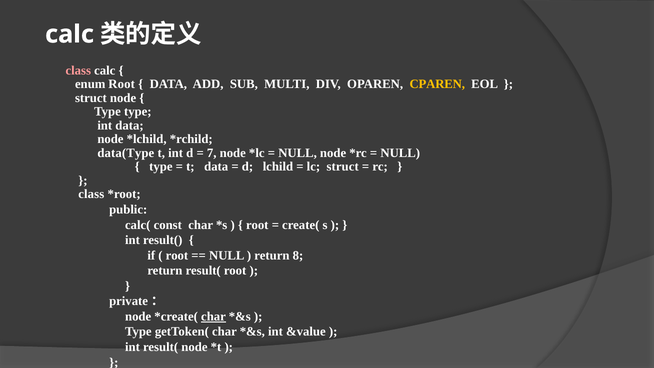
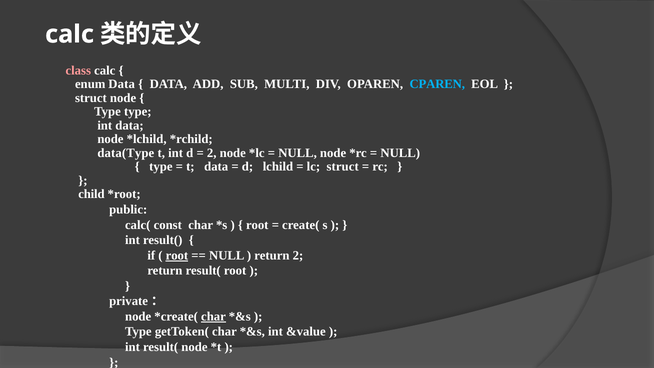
enum Root: Root -> Data (122, 84)
CPAREN colour: yellow -> light blue (437, 84)
7: 7 -> 2 (212, 153)
class: class -> child (91, 194)
root underline: none -> present (177, 255)
return 8: 8 -> 2 (298, 255)
